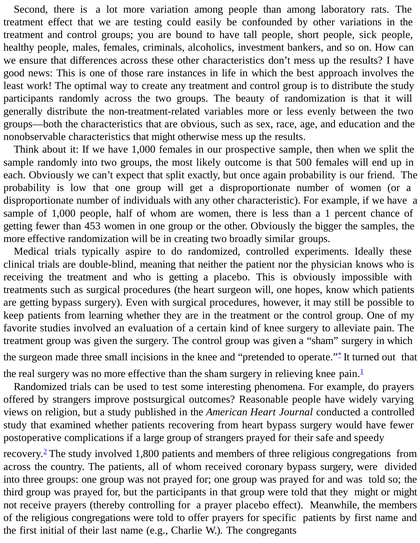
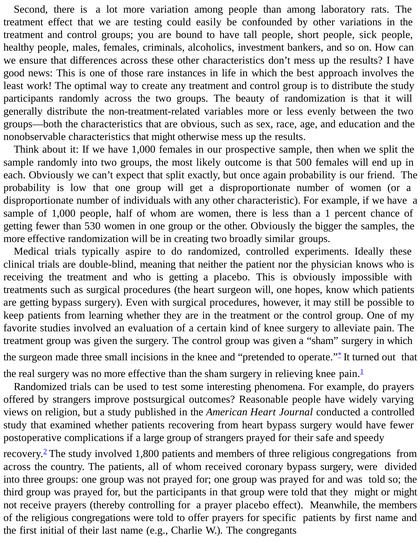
453: 453 -> 530 (93, 226)
